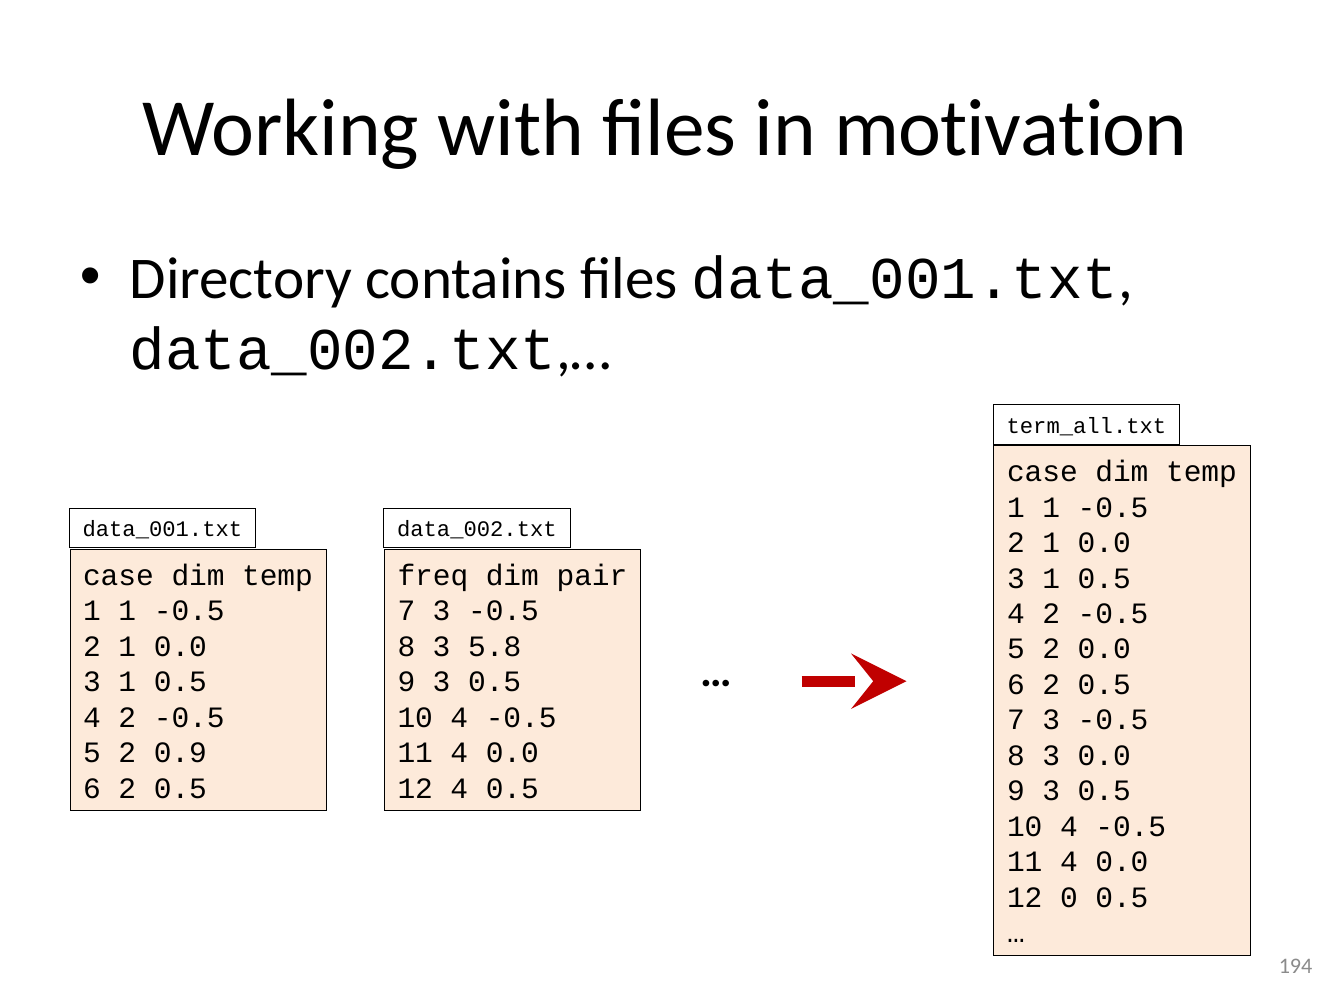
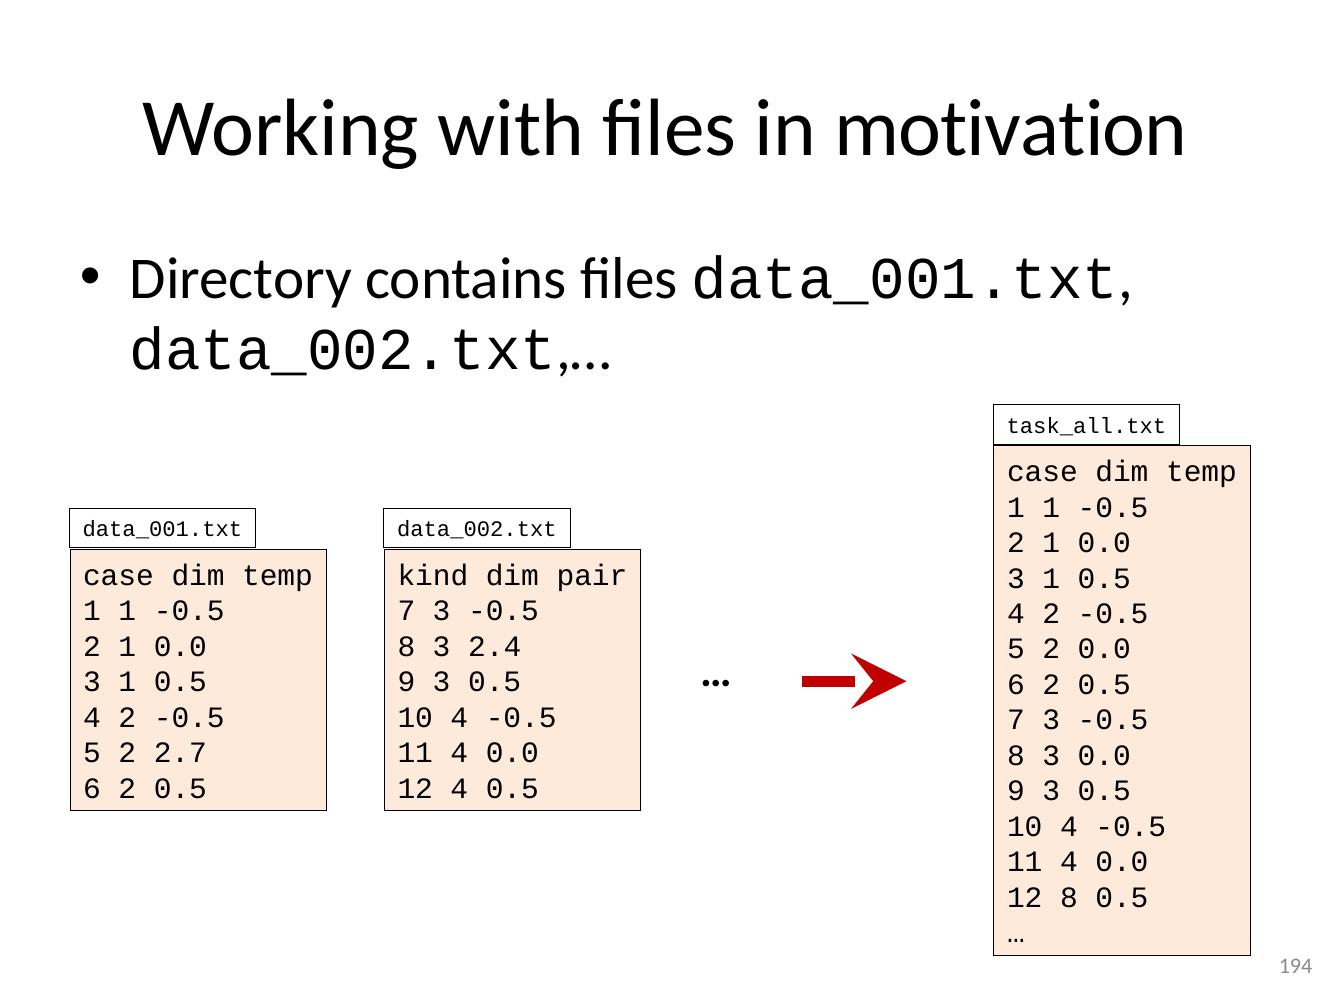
term_all.txt: term_all.txt -> task_all.txt (1086, 426)
freq: freq -> kind (433, 576)
5.8: 5.8 -> 2.4 (495, 647)
0.9: 0.9 -> 2.7 (180, 753)
12 0: 0 -> 8 (1069, 898)
